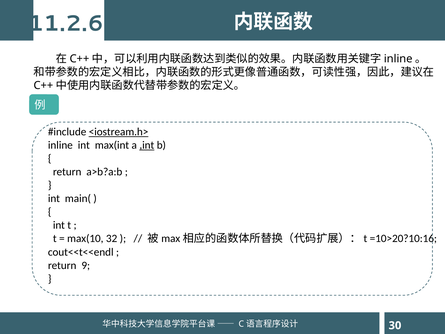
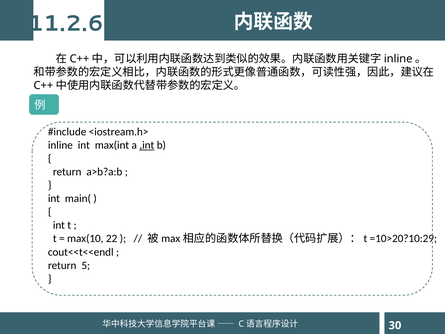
<iostream.h> underline: present -> none (119, 132)
32: 32 -> 22 (112, 238)
=10>20?10:16: =10>20?10:16 -> =10>20?10:29 (403, 238)
9: 9 -> 5 (86, 265)
